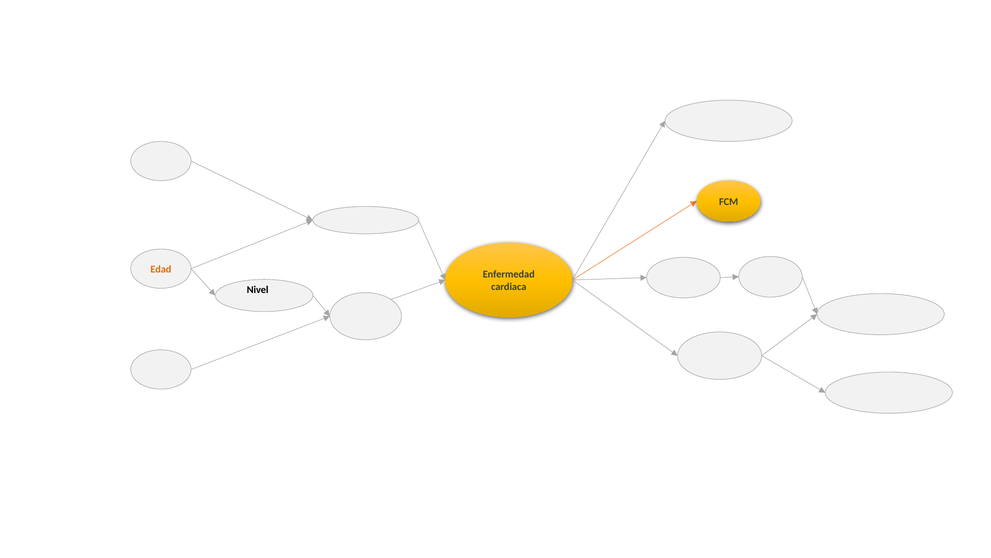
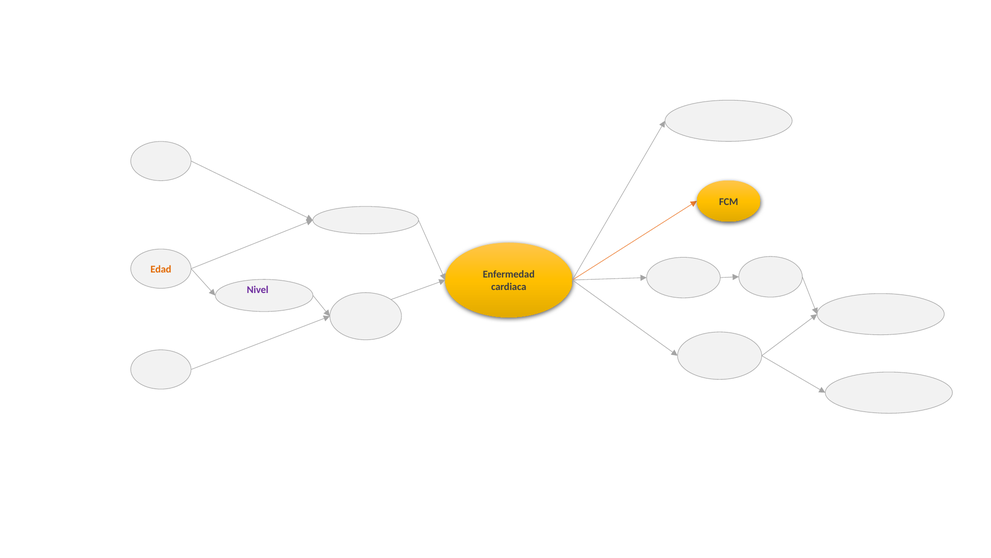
Nivel colour: black -> purple (258, 290)
